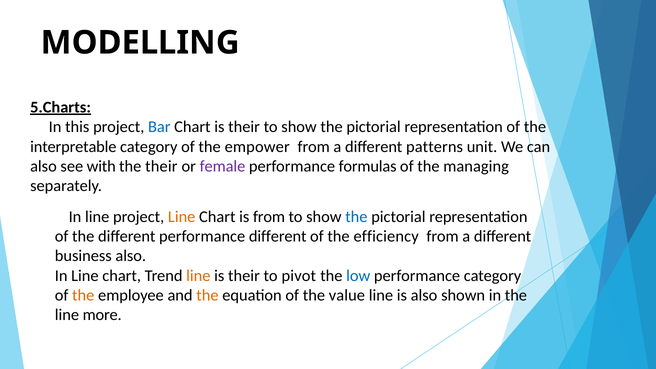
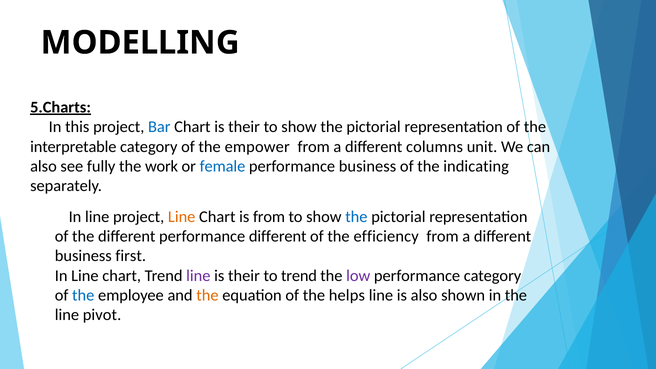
patterns: patterns -> columns (435, 147)
with: with -> fully (101, 166)
the their: their -> work (162, 166)
female colour: purple -> blue (222, 166)
performance formulas: formulas -> business (367, 166)
managing: managing -> indicating (476, 166)
business also: also -> first (131, 256)
line colour: orange -> purple (198, 276)
to pivot: pivot -> trend (299, 276)
low colour: blue -> purple (358, 276)
the colour: orange -> blue (83, 295)
value: value -> helps (347, 295)
more: more -> pivot (102, 315)
